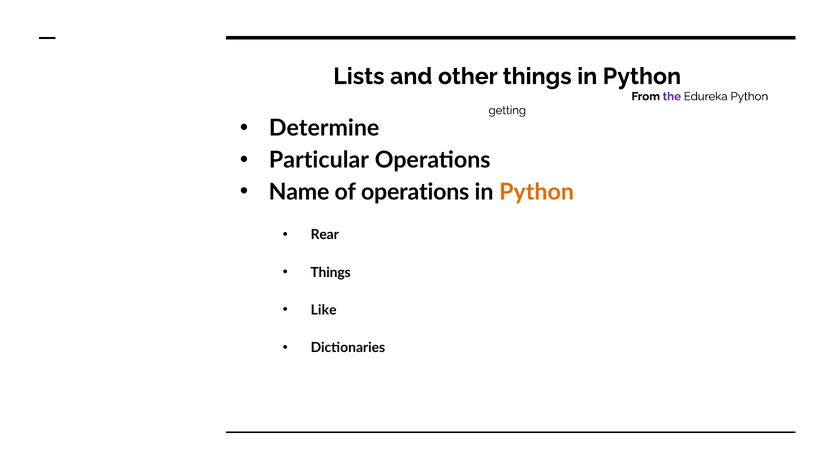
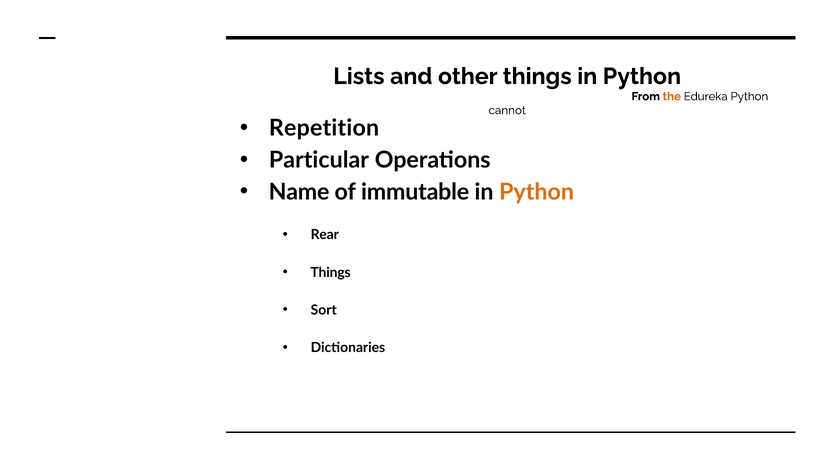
the colour: purple -> orange (672, 96)
getting: getting -> cannot (507, 110)
Determine: Determine -> Repetition (324, 128)
of operations: operations -> immutable (415, 192)
Like: Like -> Sort (324, 310)
